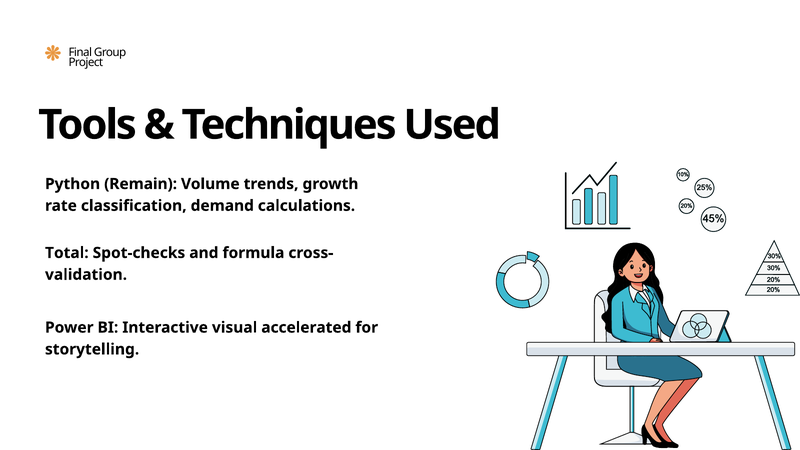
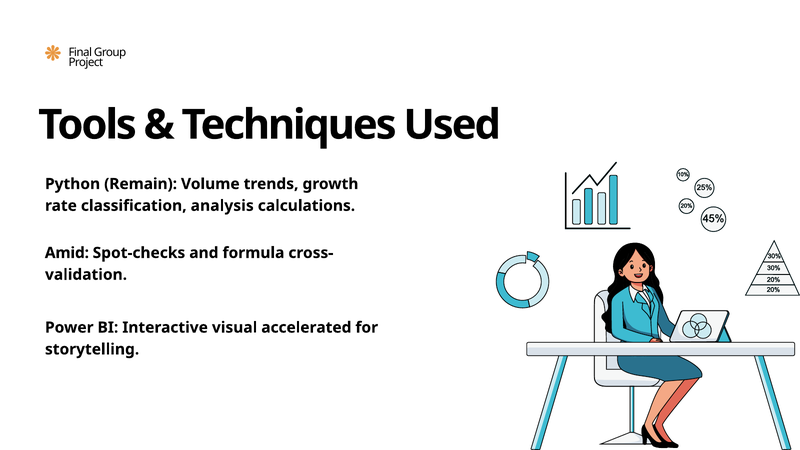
demand: demand -> analysis (222, 206)
Total: Total -> Amid (67, 253)
